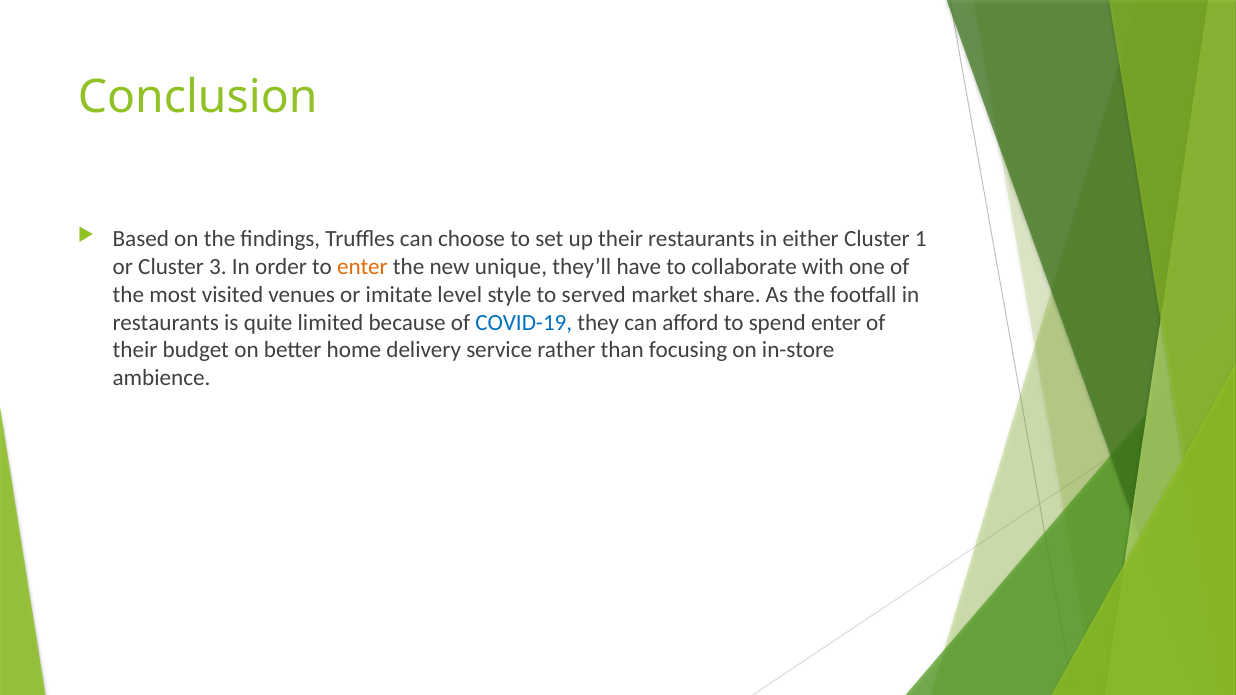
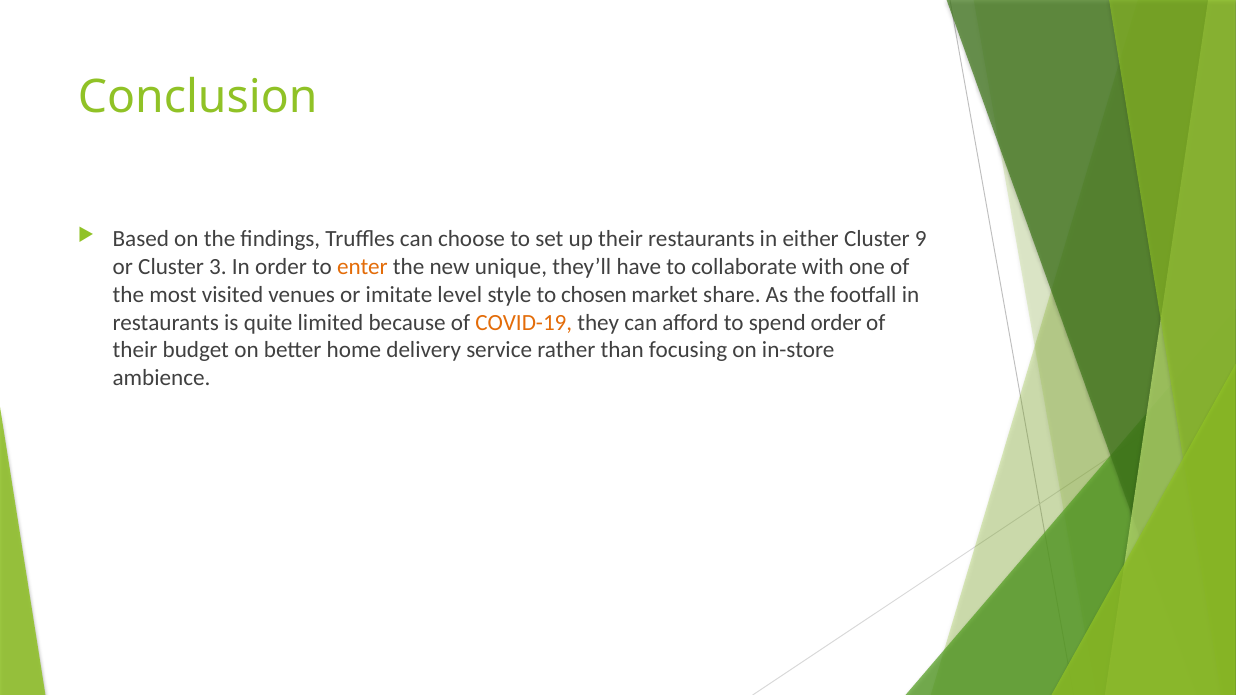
1: 1 -> 9 (921, 239)
served: served -> chosen (594, 295)
COVID-19 colour: blue -> orange (524, 323)
spend enter: enter -> order (836, 323)
